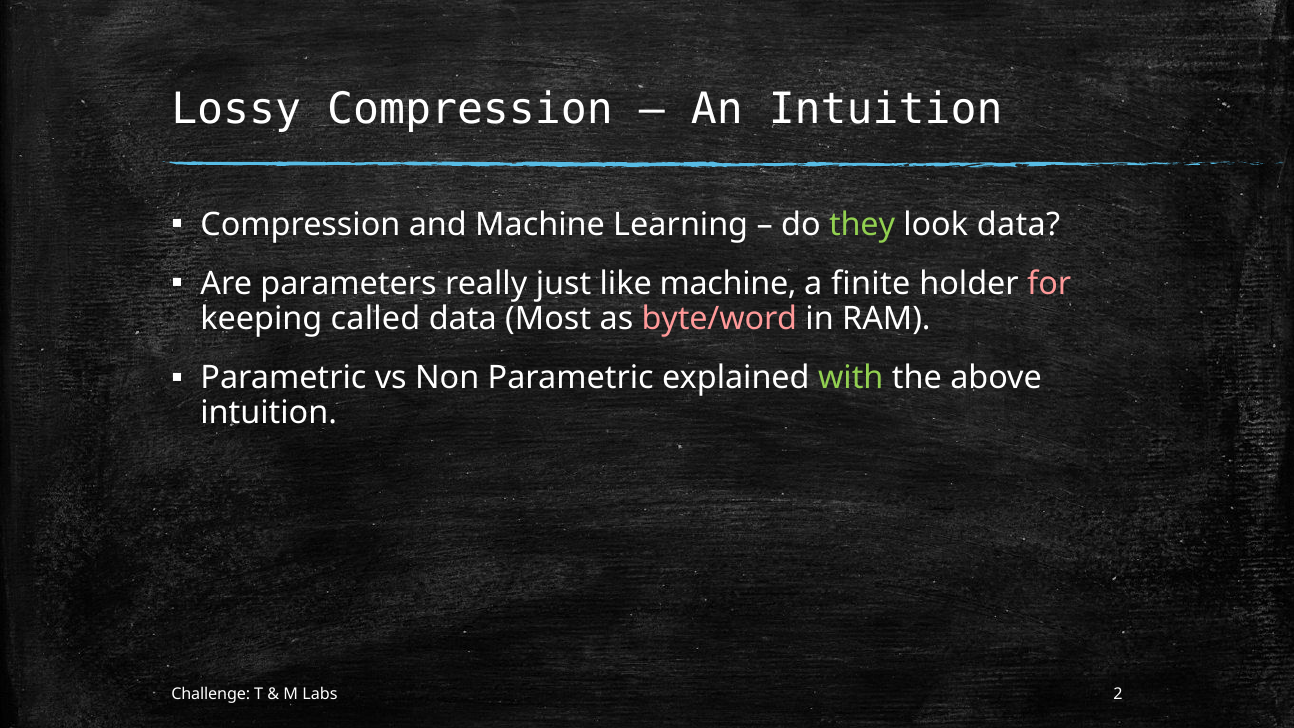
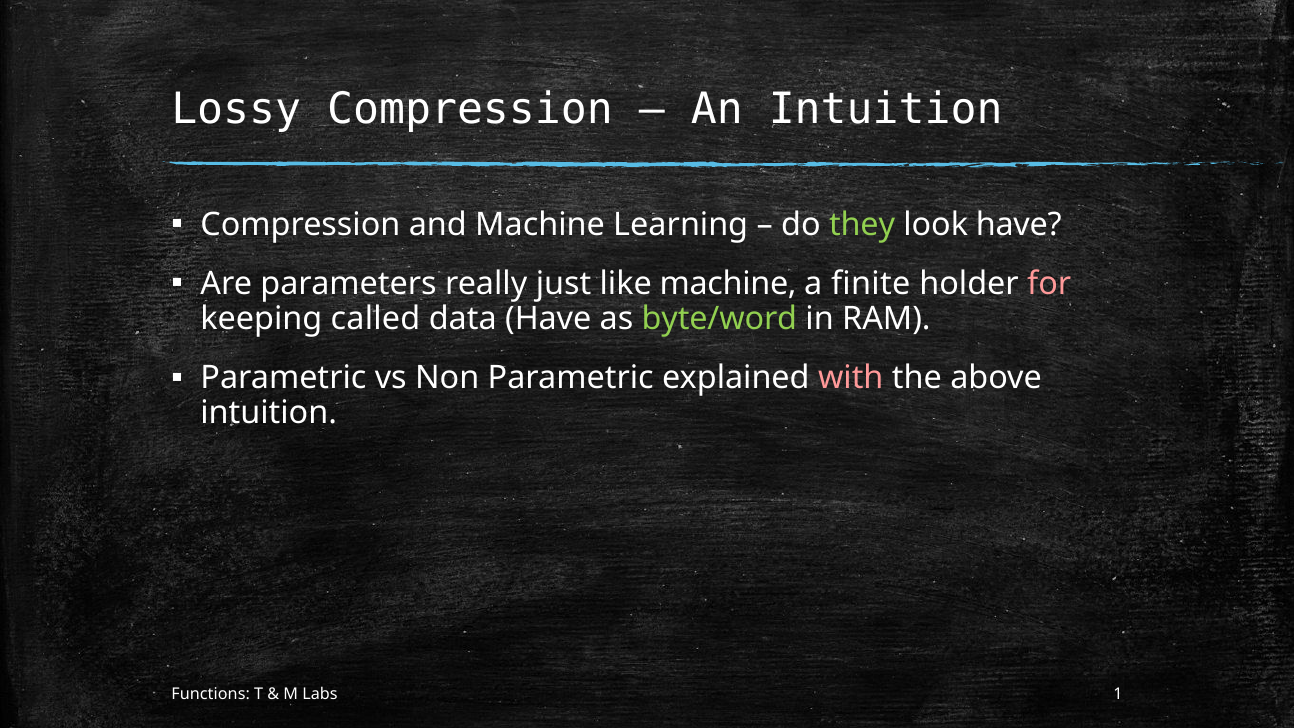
look data: data -> have (1019, 224)
data Most: Most -> Have (548, 319)
byte/word colour: pink -> light green (719, 319)
with colour: light green -> pink (851, 378)
Challenge: Challenge -> Functions (211, 694)
2: 2 -> 1 (1118, 694)
